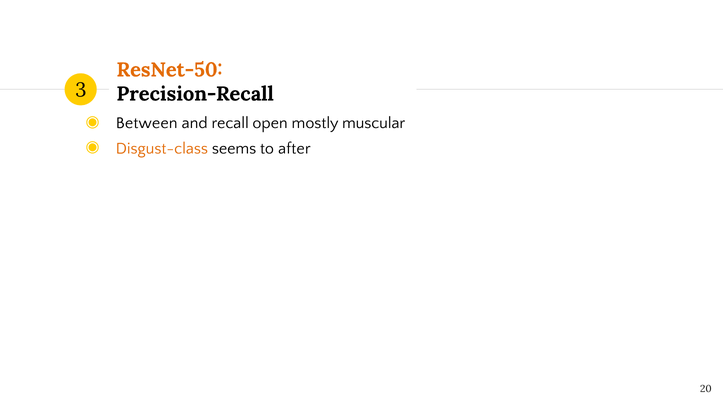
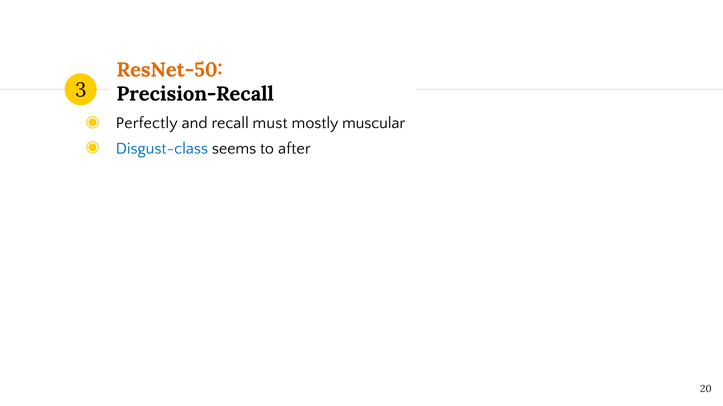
Between: Between -> Perfectly (147, 123)
open: open -> must (270, 123)
Disgust-class colour: orange -> blue (162, 149)
